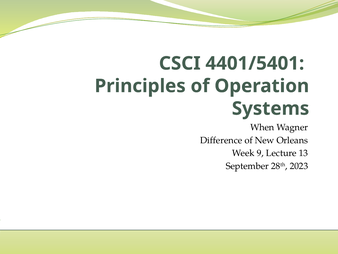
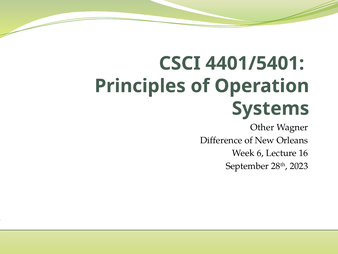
When: When -> Other (262, 127)
9: 9 -> 6 (260, 153)
13: 13 -> 16 (303, 153)
